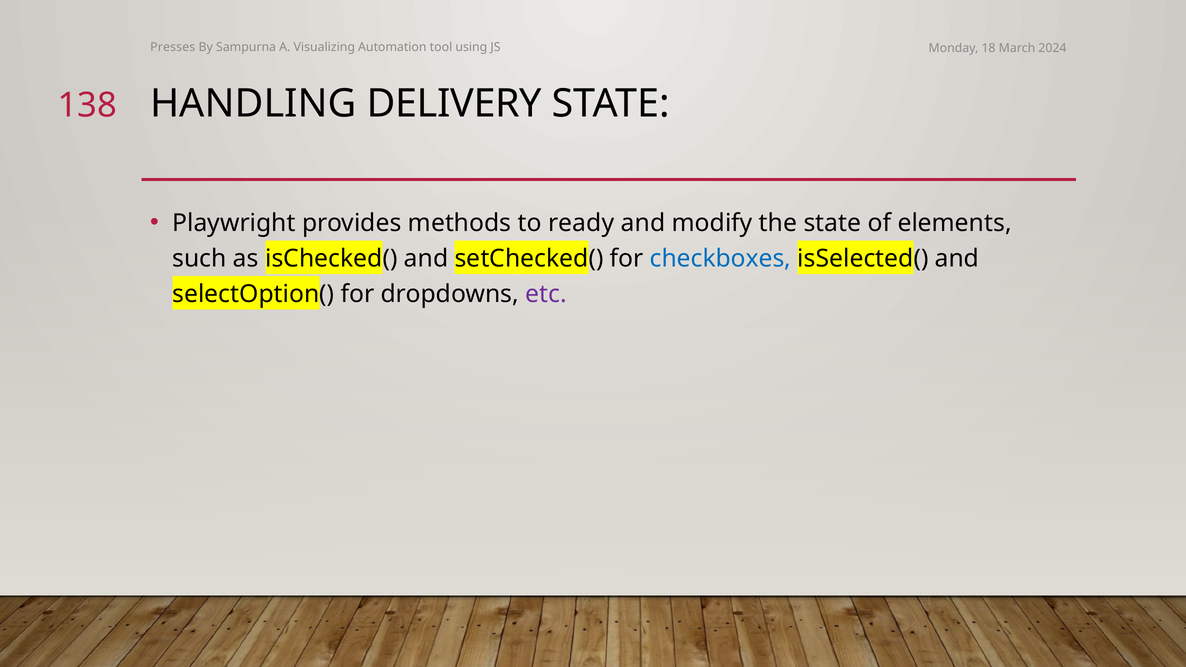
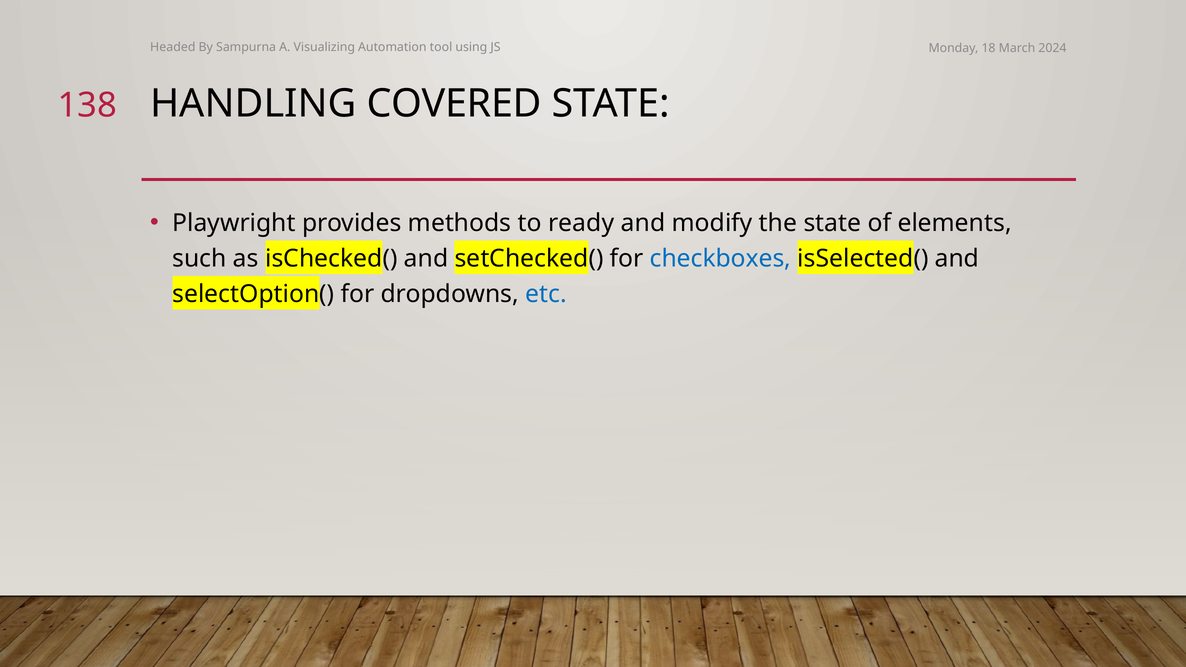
Presses: Presses -> Headed (173, 47)
DELIVERY: DELIVERY -> COVERED (454, 104)
etc colour: purple -> blue (546, 294)
